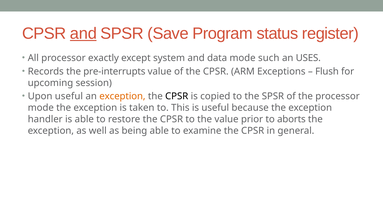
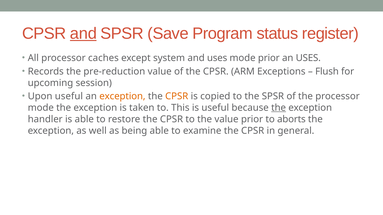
exactly: exactly -> caches (103, 58)
and data: data -> uses (217, 58)
mode such: such -> prior (269, 58)
pre-interrupts: pre-interrupts -> pre-reduction (114, 72)
CPSR colour: black -> orange (177, 96)
the underline: none -> present (279, 108)
